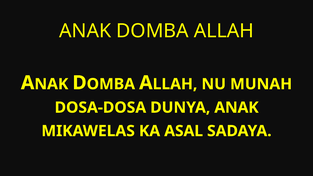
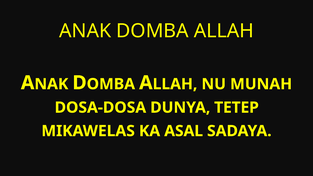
DUNYA ANAK: ANAK -> TETEP (236, 108)
